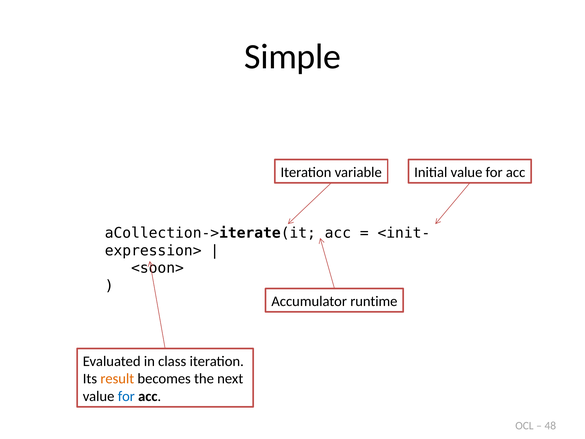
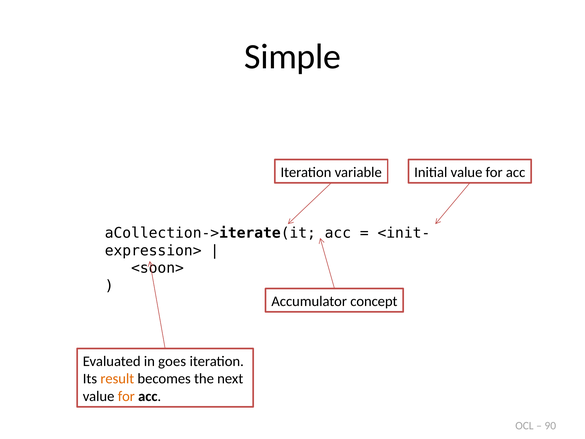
runtime: runtime -> concept (374, 301)
class: class -> goes (172, 361)
for colour: blue -> orange (126, 396)
48: 48 -> 90 (550, 426)
